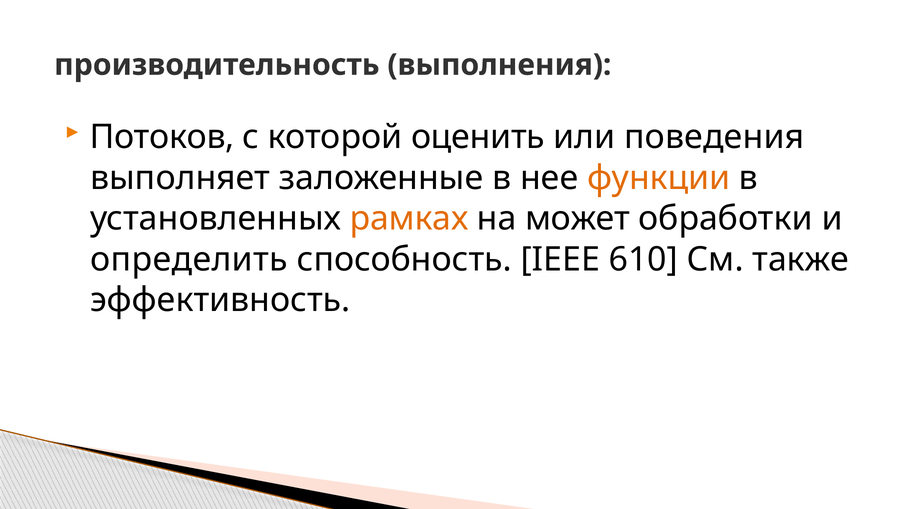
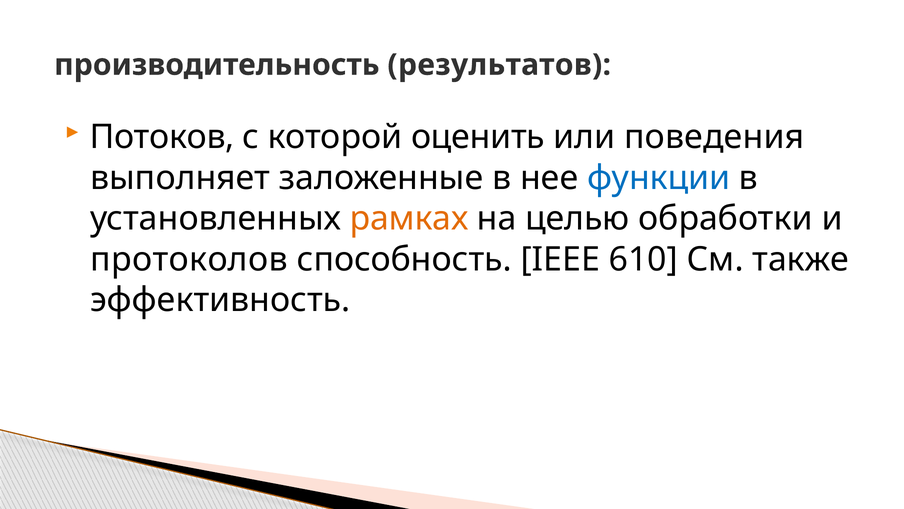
выполнения: выполнения -> результатов (499, 65)
функции colour: orange -> blue (659, 178)
может: может -> целью (577, 218)
определить: определить -> протоколов (189, 259)
